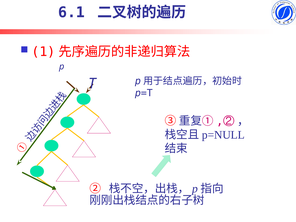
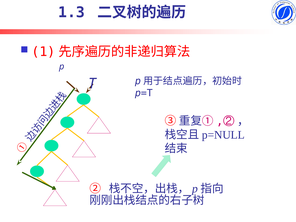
6.1: 6.1 -> 1.3 (71, 12)
